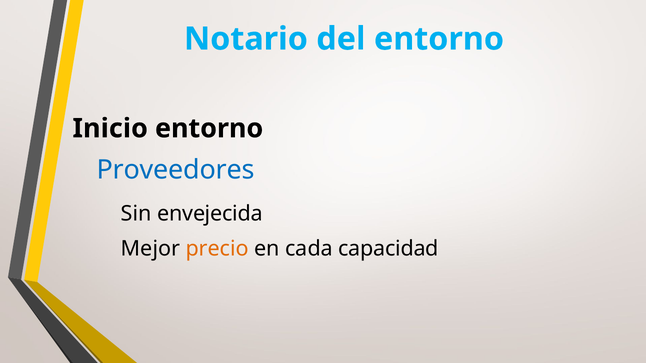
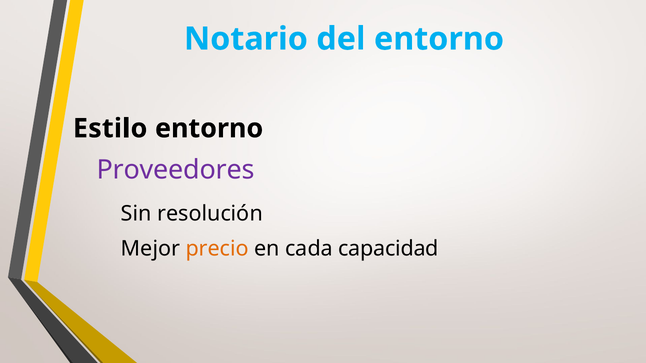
Inicio: Inicio -> Estilo (110, 129)
Proveedores colour: blue -> purple (176, 170)
envejecida: envejecida -> resolución (210, 214)
